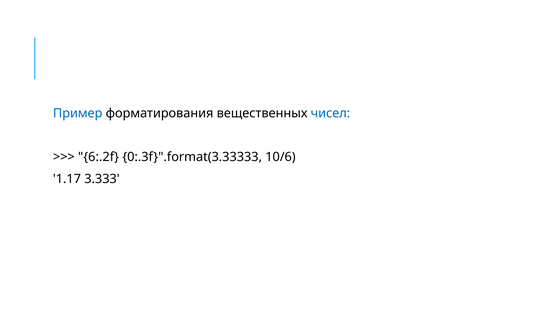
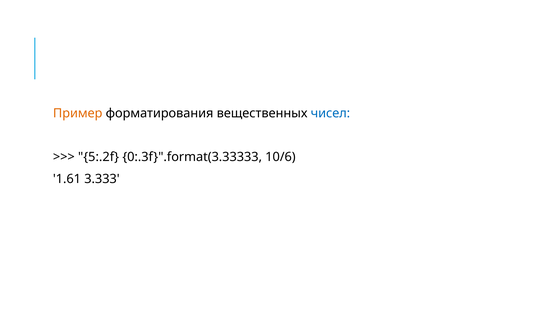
Пример colour: blue -> orange (78, 113)
6:.2f: 6:.2f -> 5:.2f (99, 157)
1.17: 1.17 -> 1.61 (67, 179)
